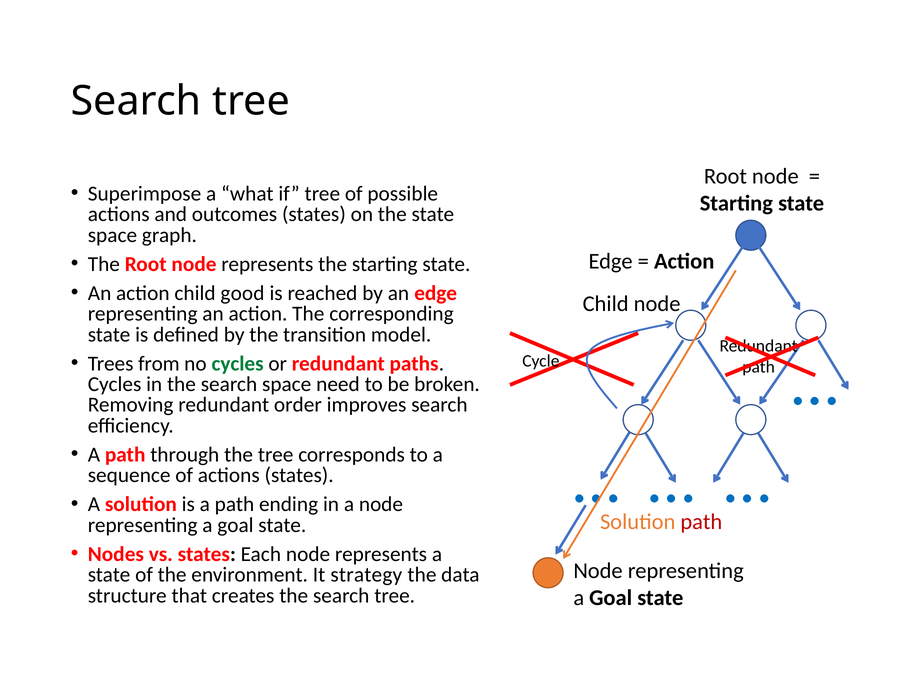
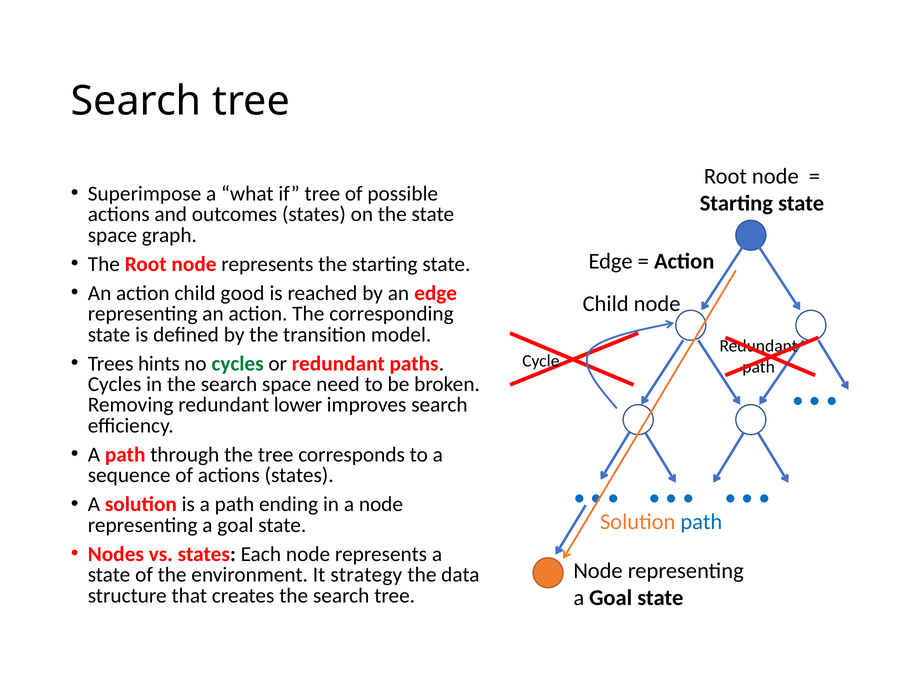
from: from -> hints (159, 364)
order: order -> lower (298, 405)
path colour: red -> blue (701, 523)
